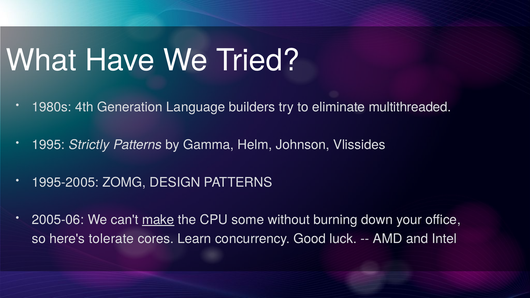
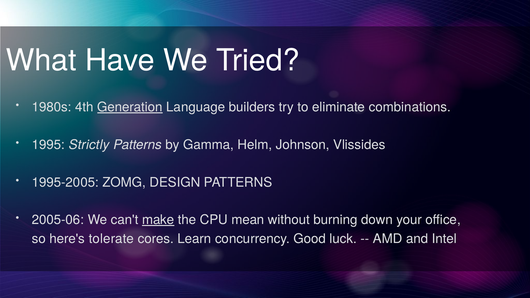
Generation underline: none -> present (130, 107)
multithreaded: multithreaded -> combinations (410, 107)
some: some -> mean (248, 220)
